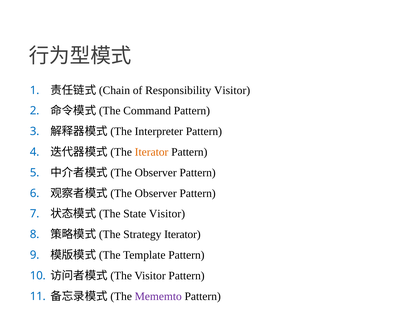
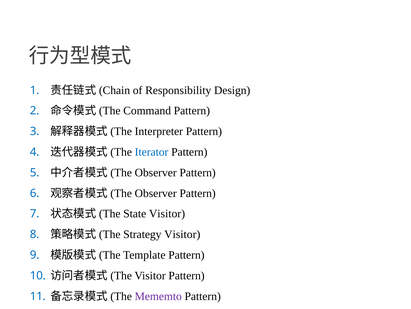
Responsibility Visitor: Visitor -> Design (232, 90)
Iterator colour: orange -> blue (152, 152)
Strategy Iterator: Iterator -> Visitor (182, 234)
